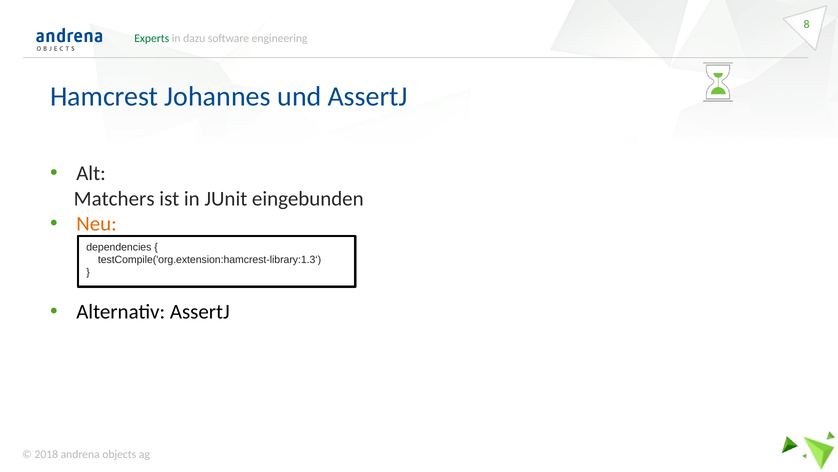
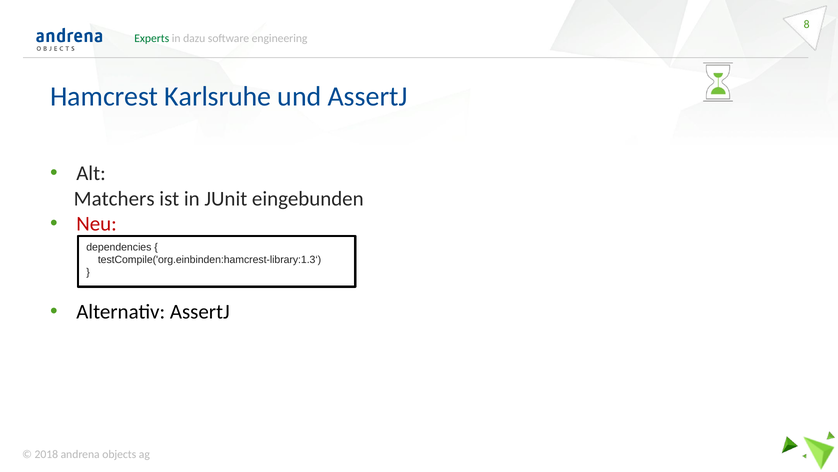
Johannes: Johannes -> Karlsruhe (218, 96)
Neu colour: orange -> red (97, 223)
testCompile('org.extension:hamcrest-library:1.3‘: testCompile('org.extension:hamcrest-library:1.3‘ -> testCompile('org.einbinden:hamcrest-library:1.3‘ (210, 259)
